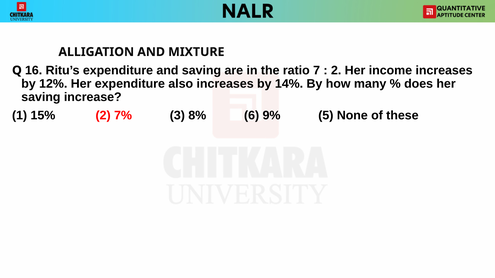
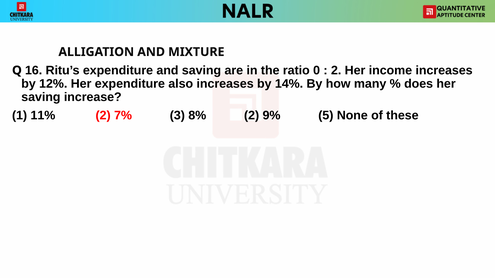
7: 7 -> 0 (317, 71)
15%: 15% -> 11% (43, 116)
8% 6: 6 -> 2 (252, 116)
